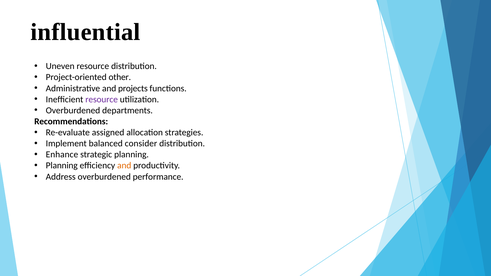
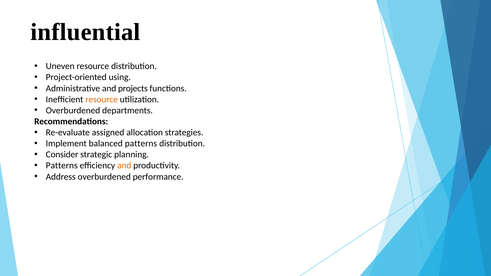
other: other -> using (120, 77)
resource colour: purple -> orange (102, 99)
balanced consider: consider -> patterns (141, 144)
Enhance: Enhance -> Consider (62, 155)
Planning: Planning -> Patterns (62, 166)
